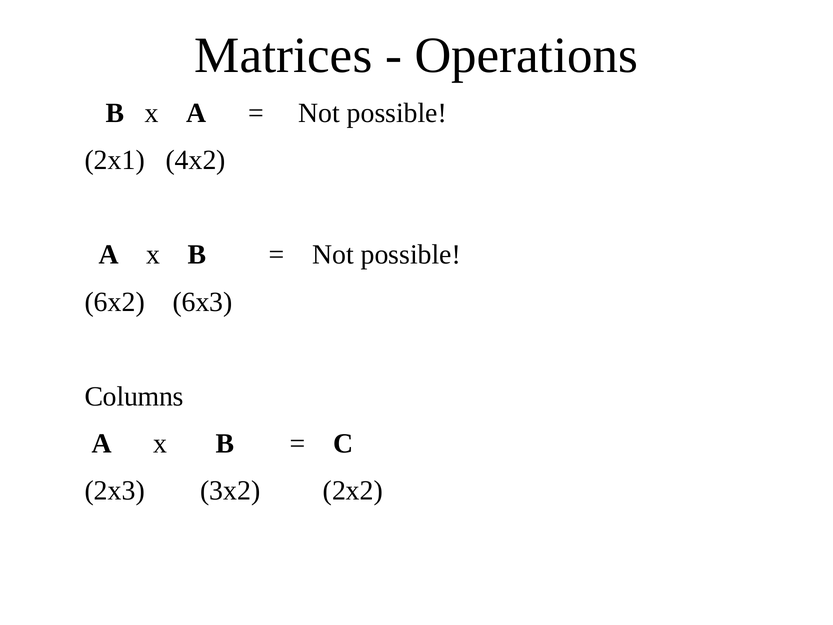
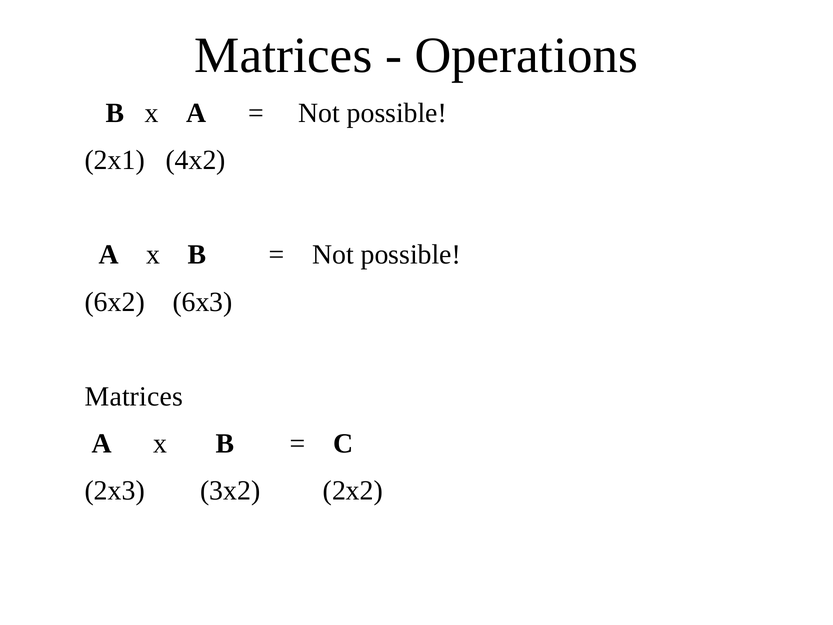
Columns: Columns -> Matrices (134, 396)
